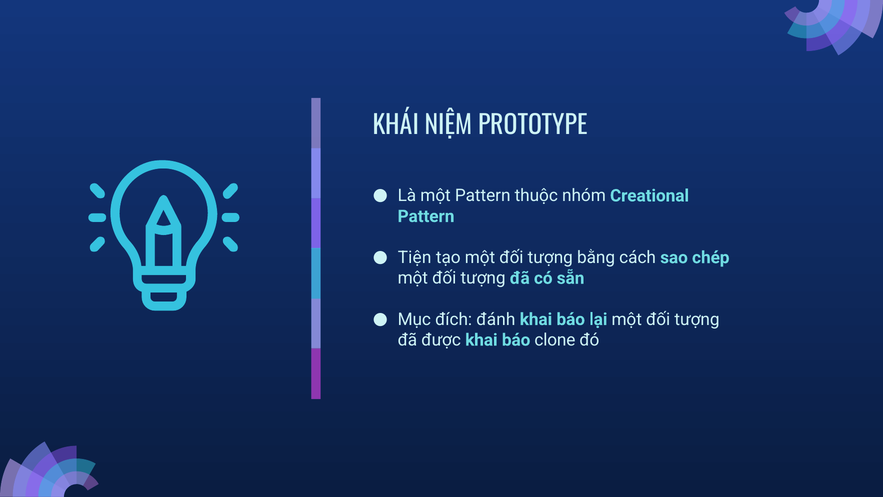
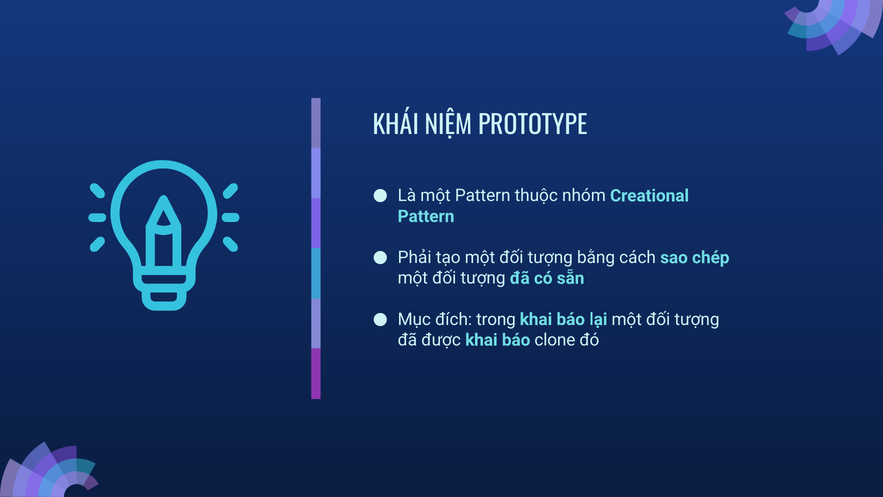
Tiện: Tiện -> Phải (415, 257)
đánh: đánh -> trong (496, 319)
